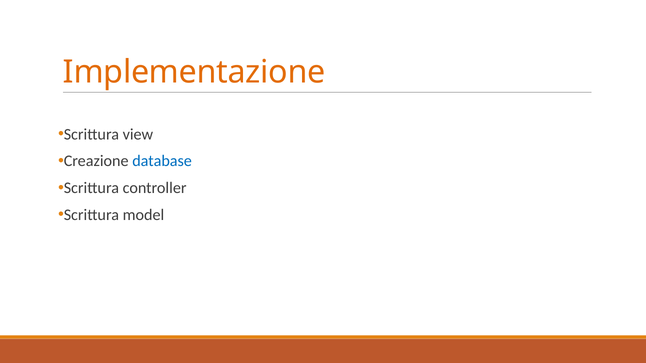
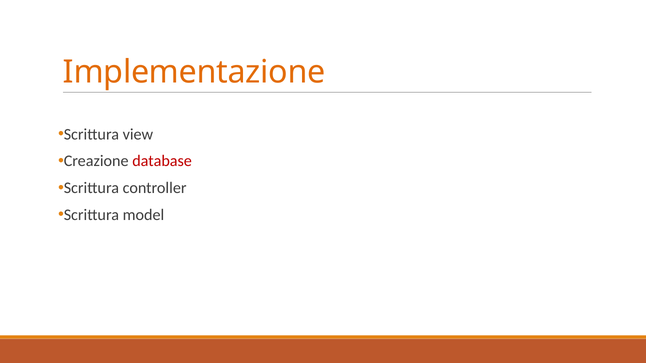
database colour: blue -> red (162, 161)
